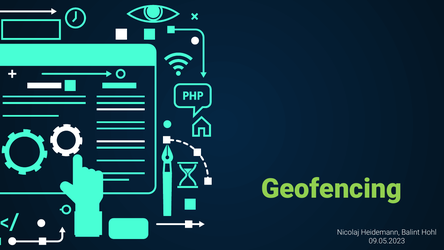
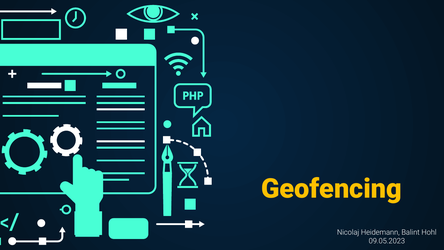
Geofencing colour: light green -> yellow (331, 189)
